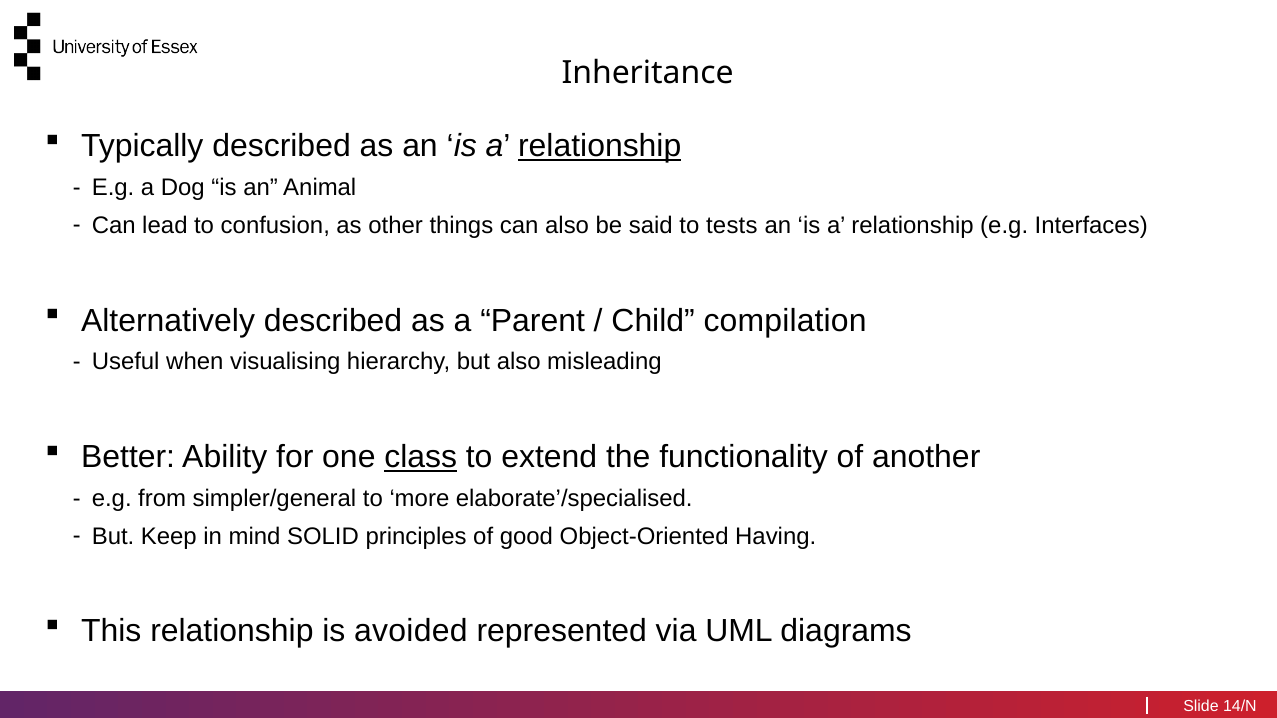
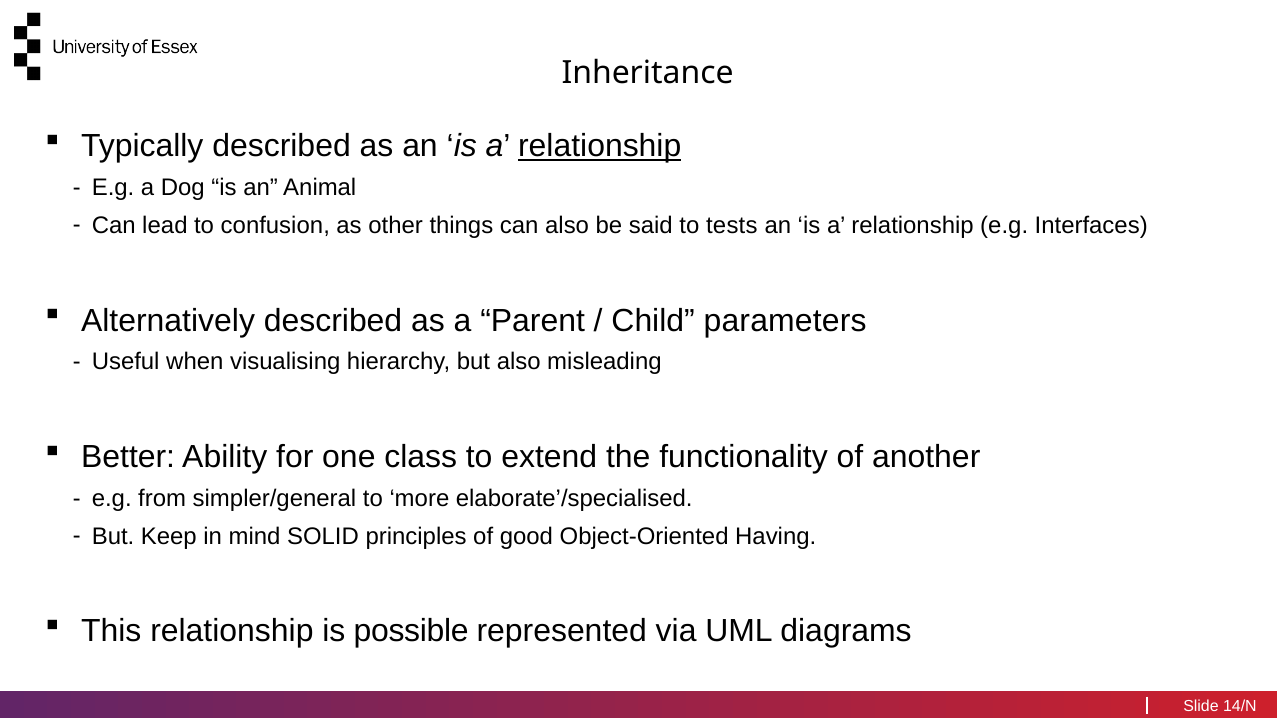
compilation: compilation -> parameters (785, 321)
class underline: present -> none (421, 458)
avoided: avoided -> possible (411, 632)
